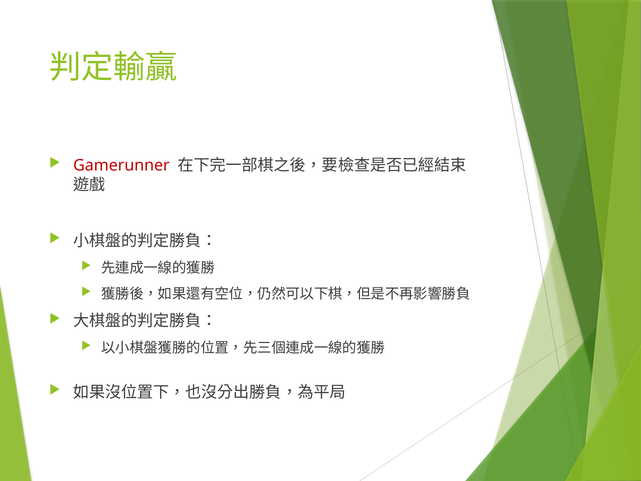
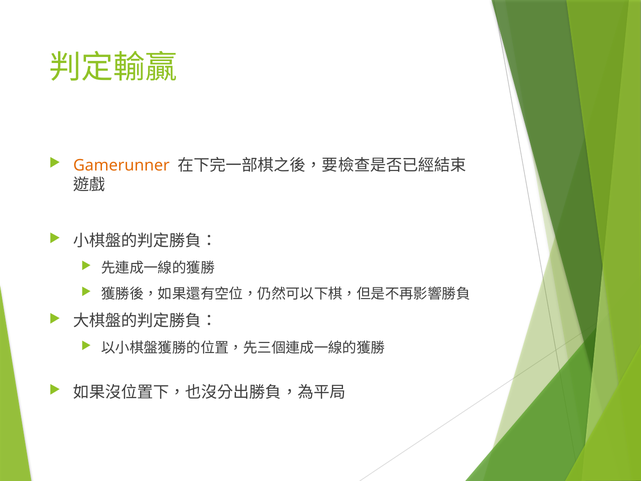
Gamerunner colour: red -> orange (121, 165)
